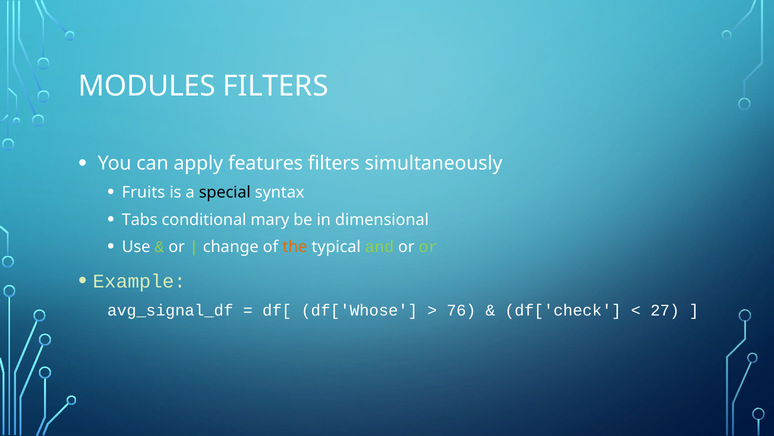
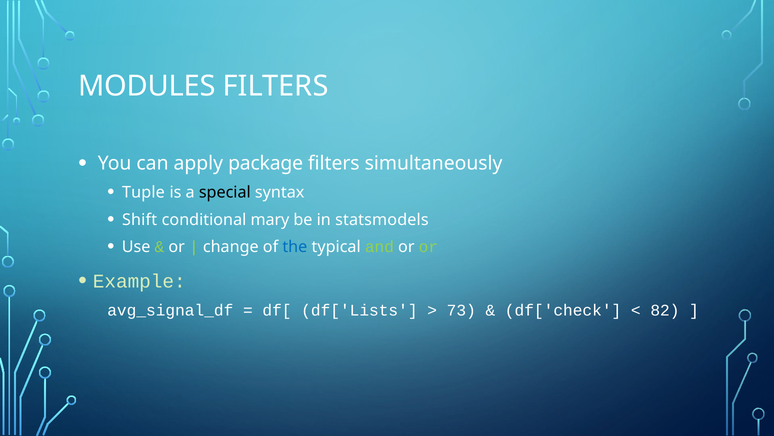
features: features -> package (266, 163)
Fruits: Fruits -> Tuple (143, 192)
Tabs: Tabs -> Shift (140, 220)
dimensional: dimensional -> statsmodels (382, 220)
the colour: orange -> blue (295, 247)
df['Whose: df['Whose -> df['Lists (359, 310)
76: 76 -> 73 (461, 310)
27: 27 -> 82 (665, 310)
